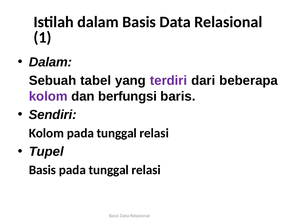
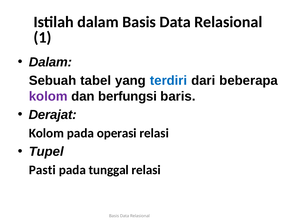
terdiri colour: purple -> blue (169, 81)
Sendiri: Sendiri -> Derajat (53, 115)
Kolom pada tunggal: tunggal -> operasi (117, 133)
Basis: Basis -> Pasti (42, 170)
